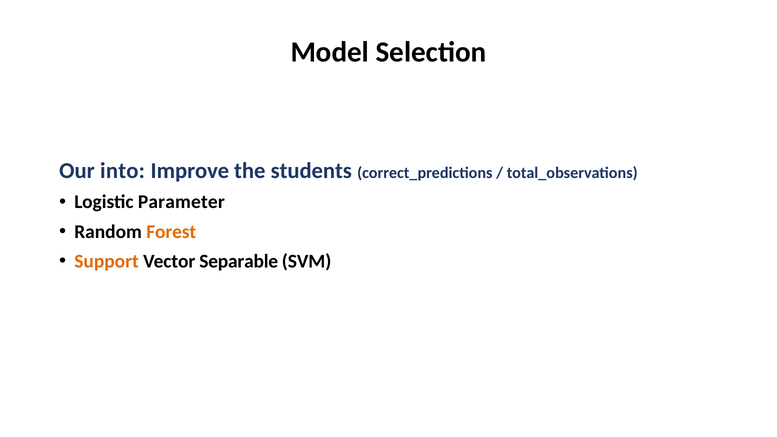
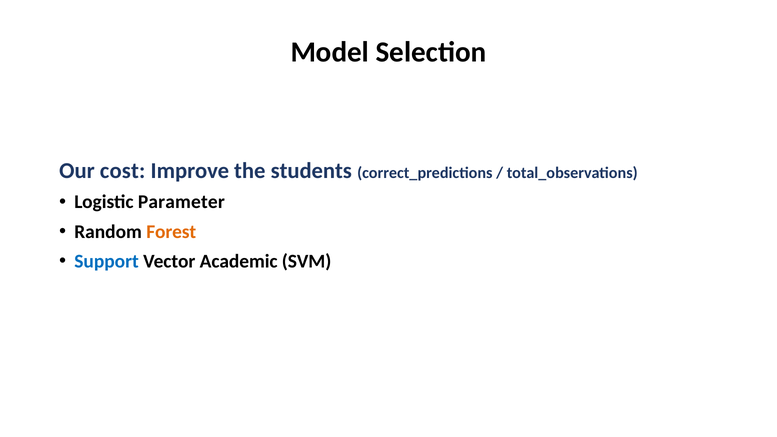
into: into -> cost (123, 171)
Support colour: orange -> blue (107, 261)
Separable: Separable -> Academic (239, 261)
